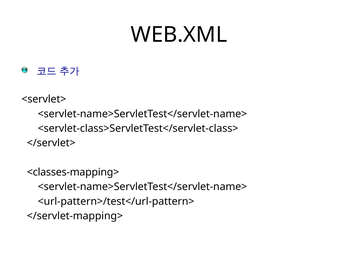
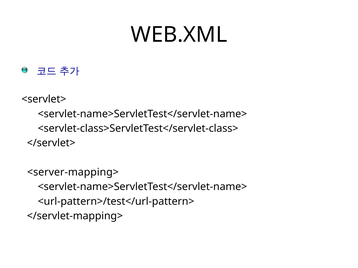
<classes-mapping>: <classes-mapping> -> <server-mapping> (73, 172)
